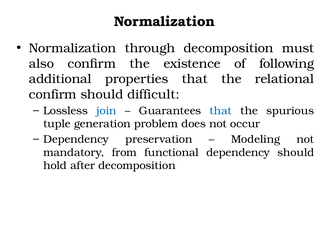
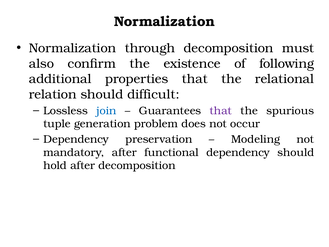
confirm: confirm -> relation (53, 94)
that colour: blue -> purple (221, 111)
mandatory from: from -> after (124, 152)
